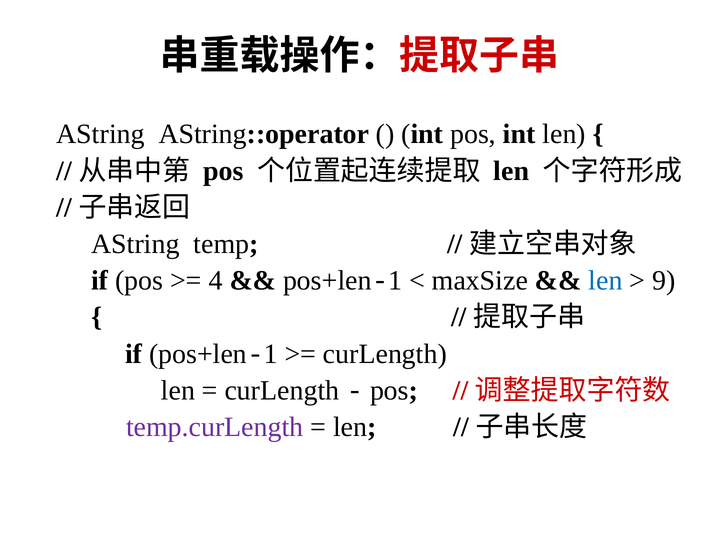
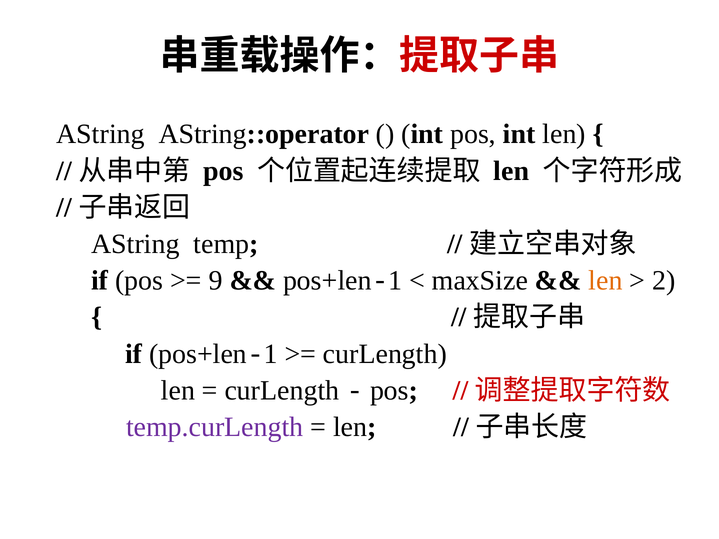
4: 4 -> 9 (216, 281)
len colour: blue -> orange (605, 281)
9: 9 -> 2 (664, 281)
